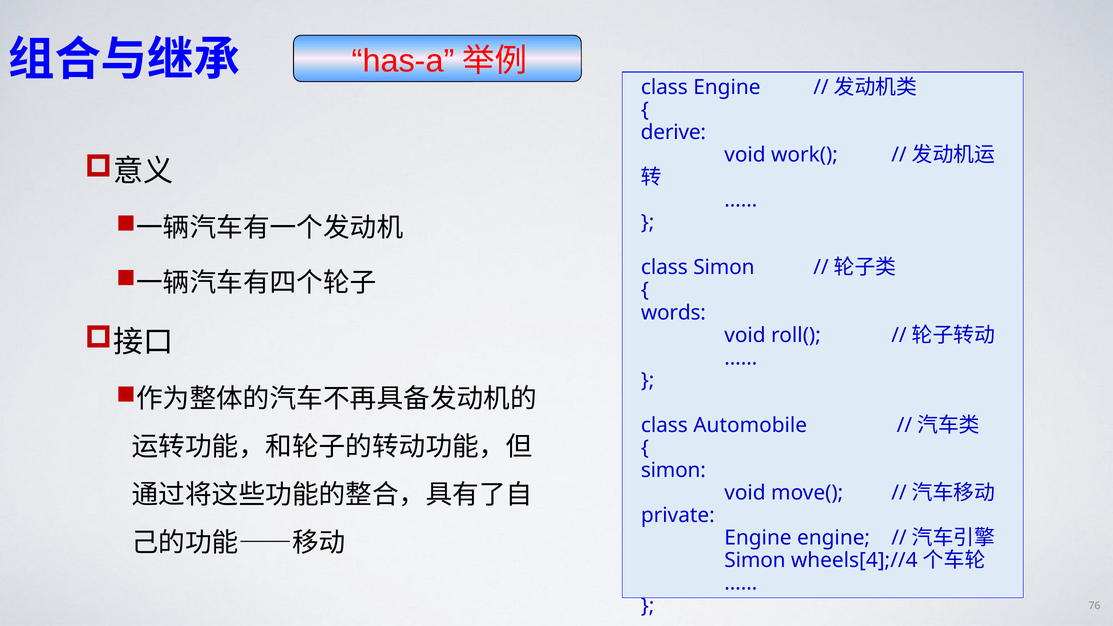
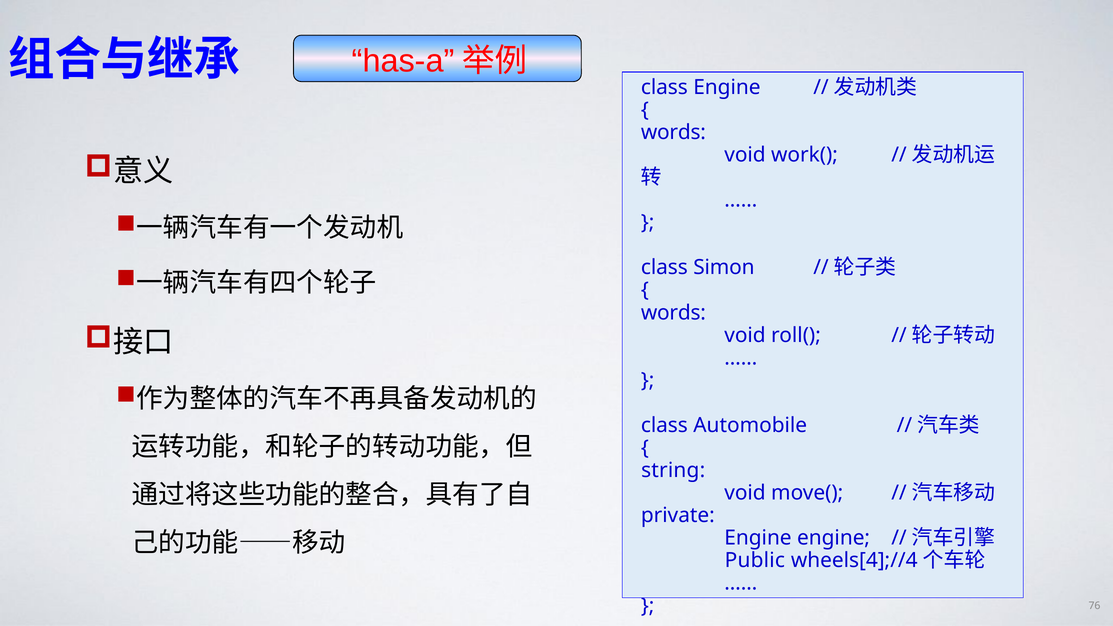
derive: derive -> words (673, 132)
simon: simon -> string (673, 470)
Simon: Simon -> Public (755, 561)
